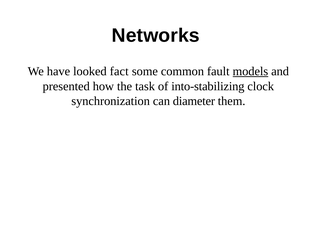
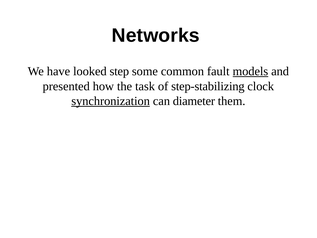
fact: fact -> step (119, 71)
into-stabilizing: into-stabilizing -> step-stabilizing (208, 86)
synchronization underline: none -> present (111, 101)
